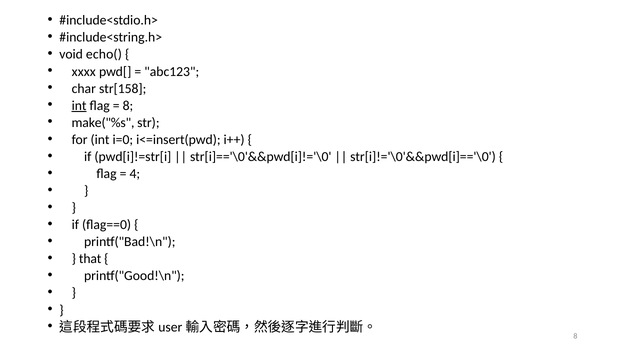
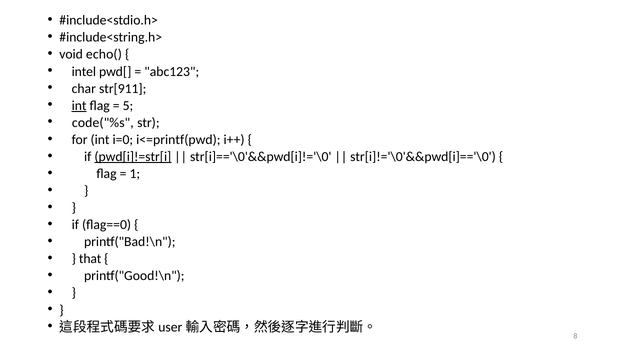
xxxx: xxxx -> intel (84, 71)
str[158: str[158 -> str[911 (123, 88)
8: 8 -> 5 (128, 105)
make("%s: make("%s -> code("%s (103, 122)
i<=insert(pwd: i<=insert(pwd -> i<=printf(pwd (178, 139)
pwd[i]!=str[i underline: none -> present (133, 156)
4: 4 -> 1 (135, 173)
